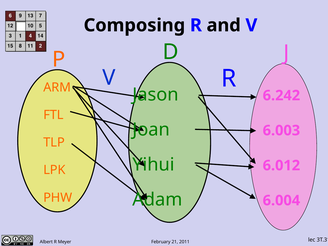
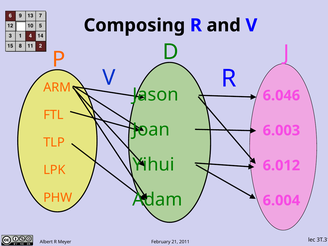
6.242: 6.242 -> 6.046 (281, 95)
